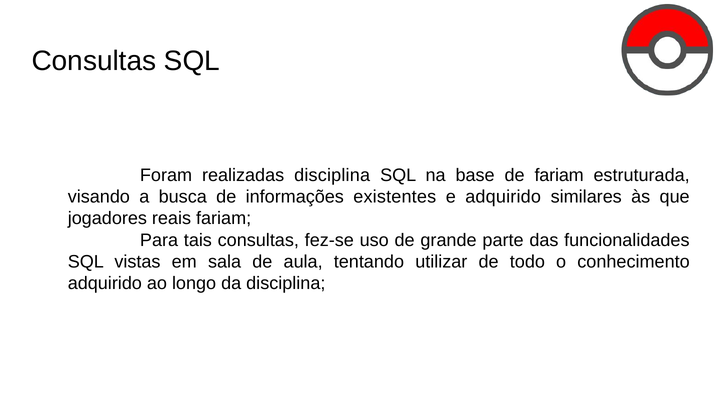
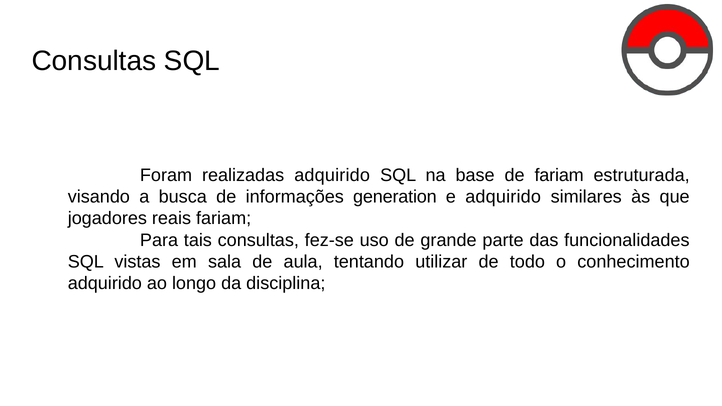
realizadas disciplina: disciplina -> adquirido (332, 175)
existentes: existentes -> generation (395, 197)
